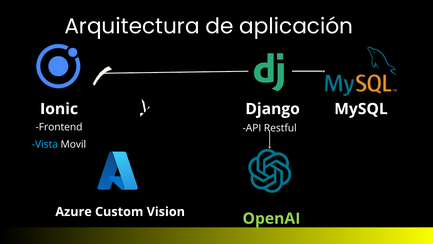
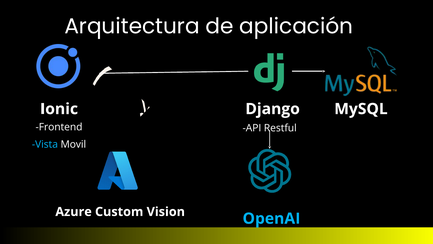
OpenAI colour: light green -> light blue (271, 218)
